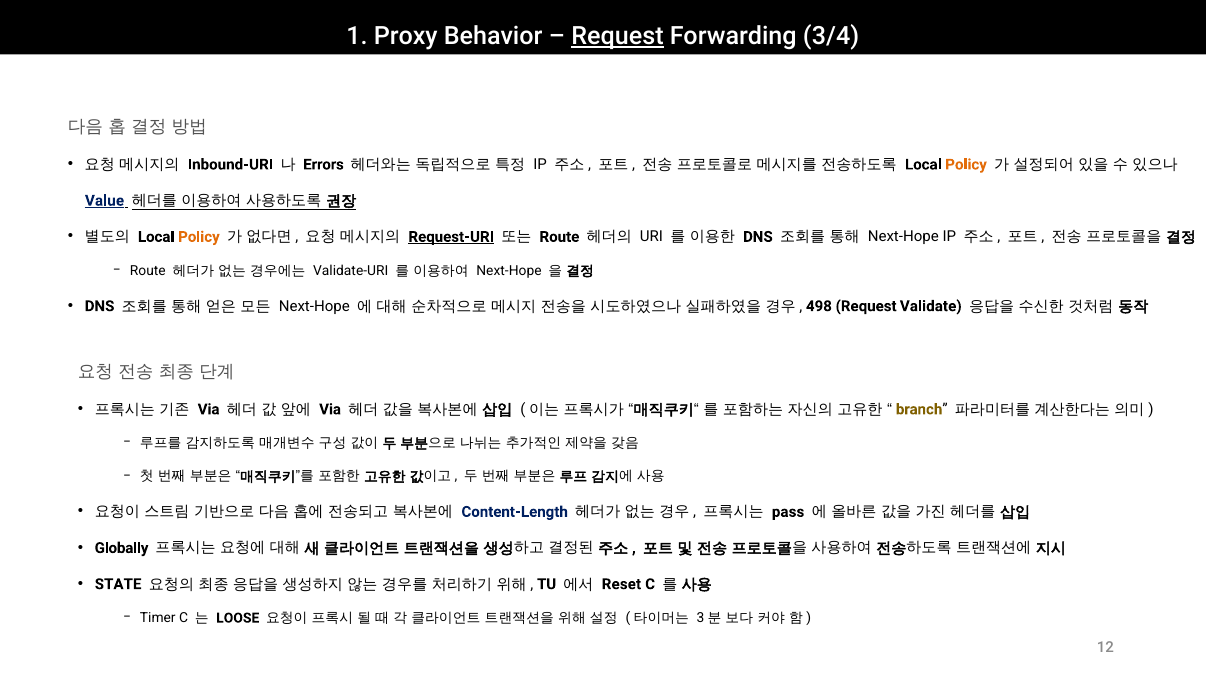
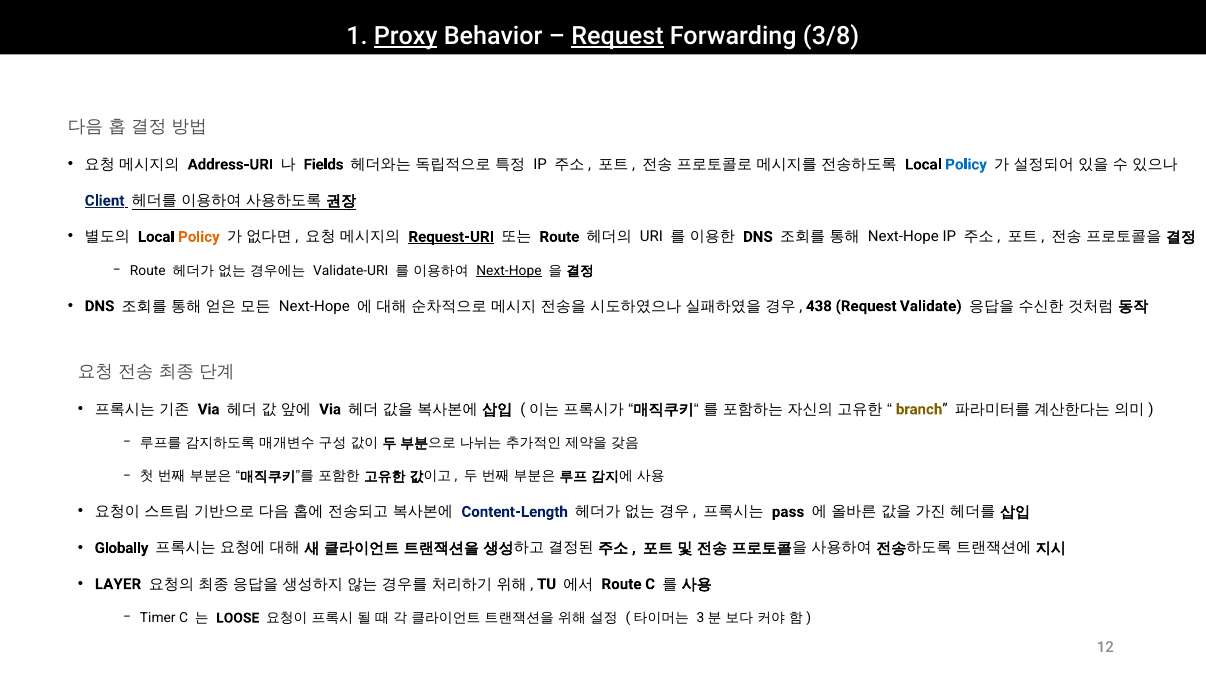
Proxy underline: none -> present (406, 36)
3/4: 3/4 -> 3/8 (831, 36)
Inbound-URI: Inbound-URI -> Address-URI (230, 165)
Errors: Errors -> Fields (324, 165)
Policy colour: orange -> blue (966, 165)
Value: Value -> Client (105, 201)
Next-Hope underline: none -> present (509, 271)
498: 498 -> 438 (819, 306)
STATE: STATE -> LAYER (118, 584)
Reset: Reset -> Route (621, 584)
